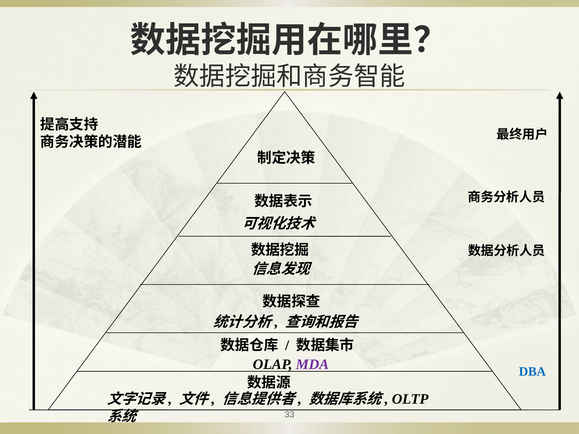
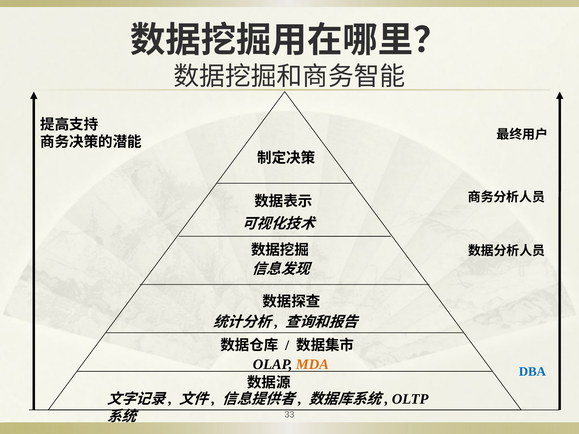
MDA colour: purple -> orange (312, 365)
